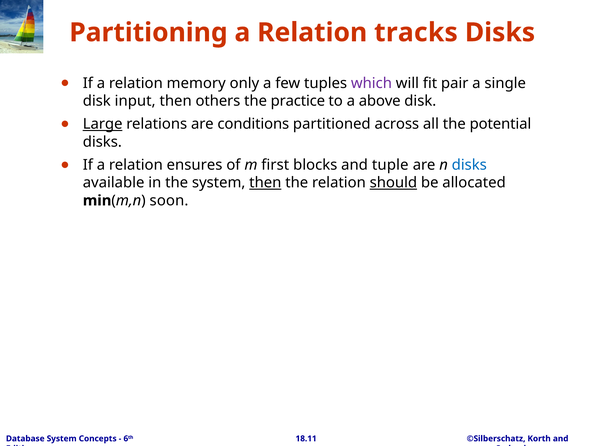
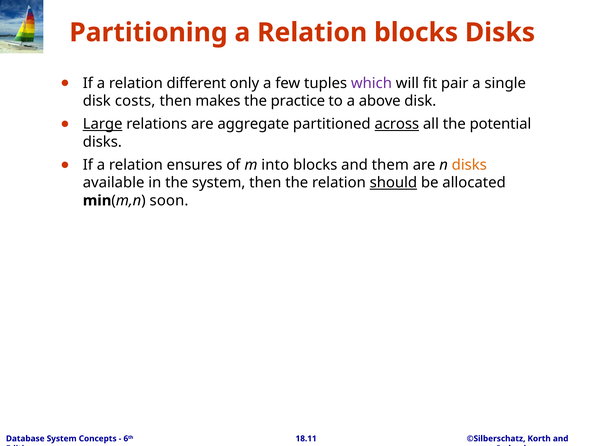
Relation tracks: tracks -> blocks (416, 33)
memory: memory -> different (196, 83)
input: input -> costs (135, 101)
others: others -> makes (218, 101)
conditions: conditions -> aggregate (253, 124)
across underline: none -> present (397, 124)
first: first -> into (275, 165)
tuple: tuple -> them (390, 165)
disks colour: blue -> orange (469, 165)
then underline: present -> none (265, 183)
